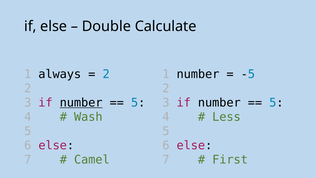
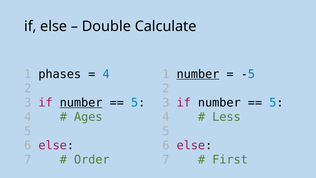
always: always -> phases (60, 74)
2: 2 -> 4 (106, 74)
number underline: none -> present (198, 74)
Wash: Wash -> Ages (88, 117)
Camel: Camel -> Order (92, 159)
